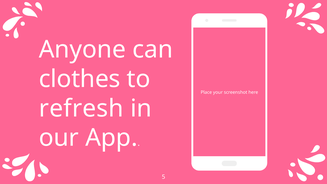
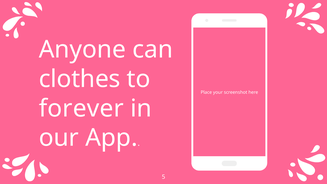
refresh: refresh -> forever (81, 108)
